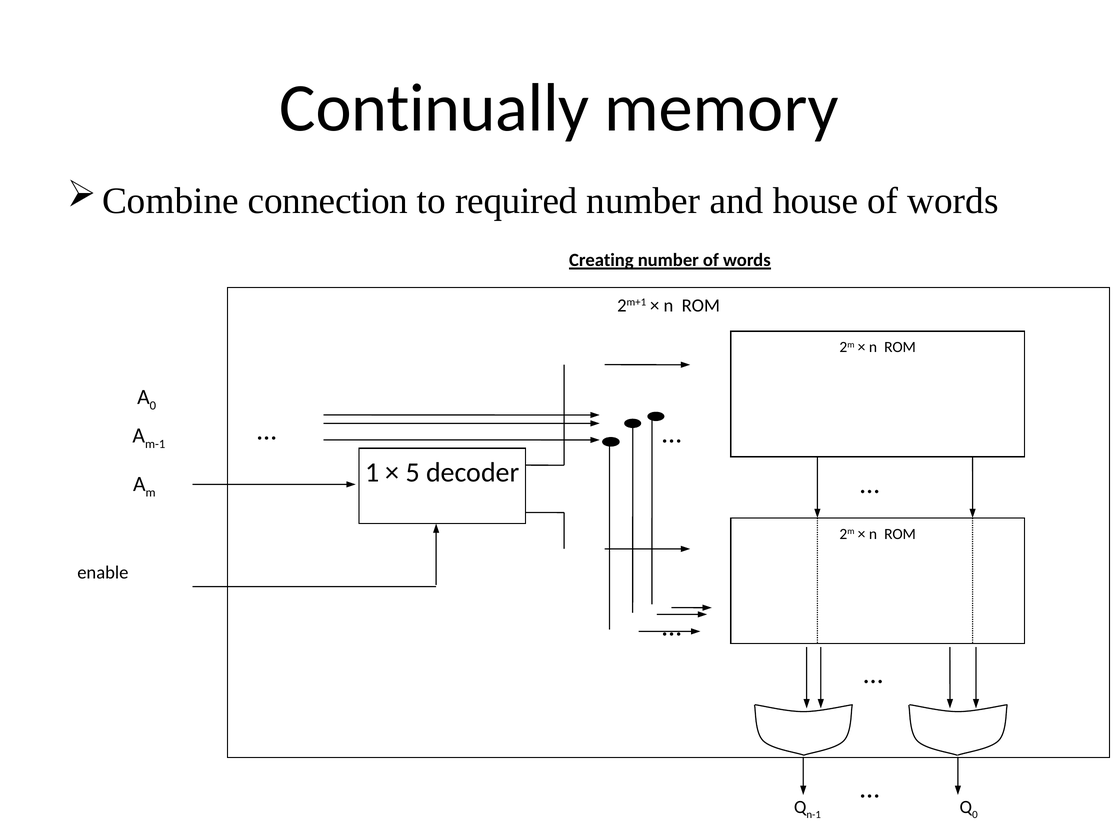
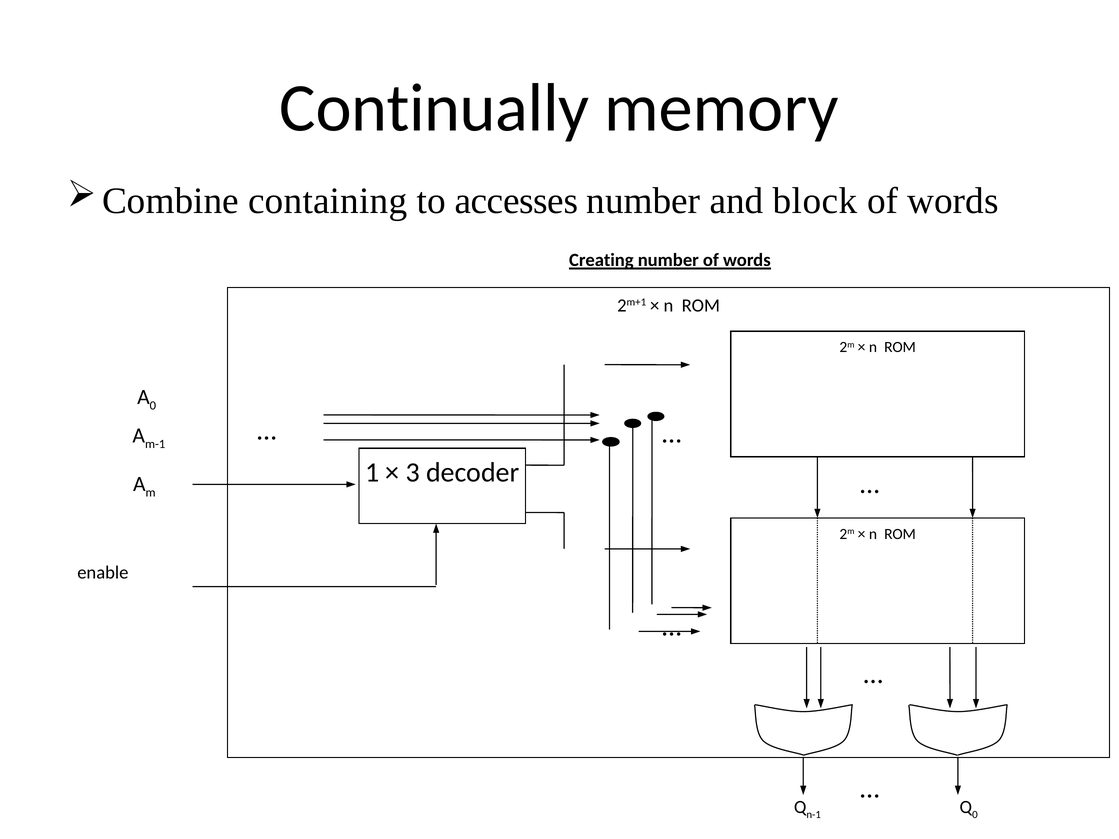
connection: connection -> containing (328, 201)
required: required -> accesses (516, 201)
house: house -> block (815, 201)
5: 5 -> 3 (413, 473)
